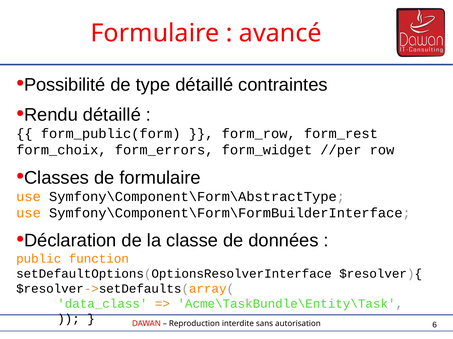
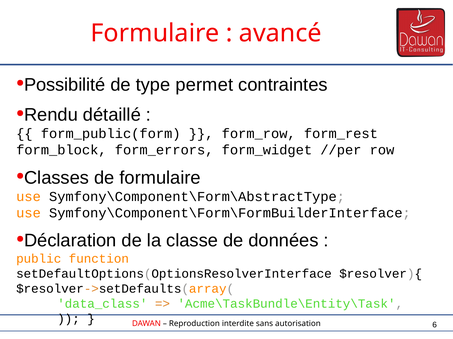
type détaillé: détaillé -> permet (204, 85)
form_choix: form_choix -> form_block (61, 150)
